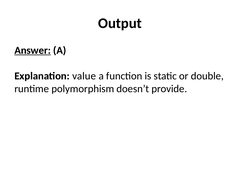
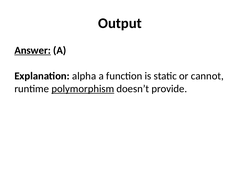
value: value -> alpha (84, 76)
double: double -> cannot (207, 76)
polymorphism underline: none -> present (83, 89)
